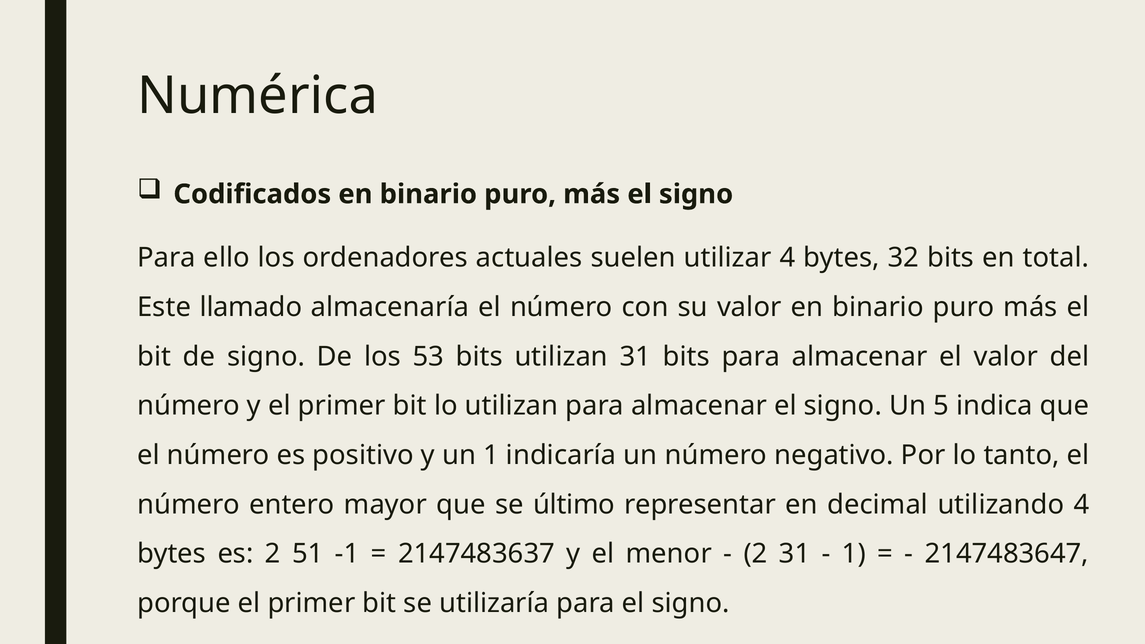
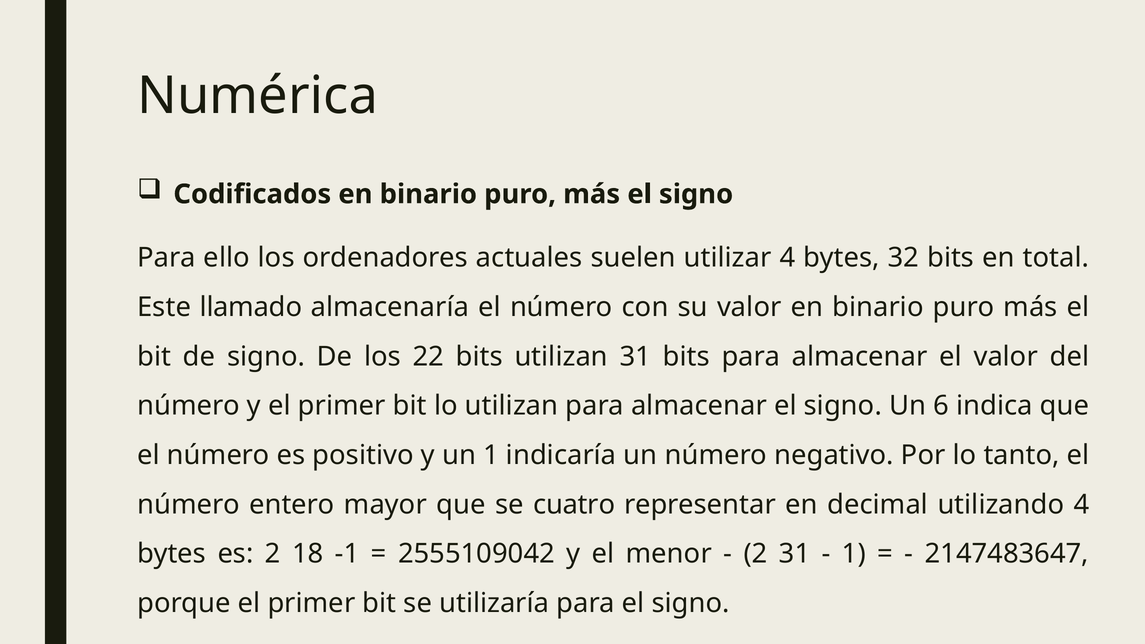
53: 53 -> 22 (428, 357)
5: 5 -> 6 (941, 406)
último: último -> cuatro (574, 505)
51: 51 -> 18 (308, 554)
2147483637: 2147483637 -> 2555109042 (476, 554)
